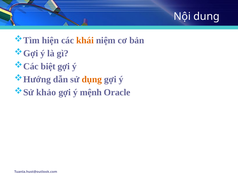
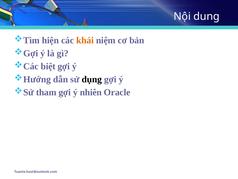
dụng colour: orange -> black (92, 79)
khảo: khảo -> tham (46, 92)
mệnh: mệnh -> nhiên (91, 92)
